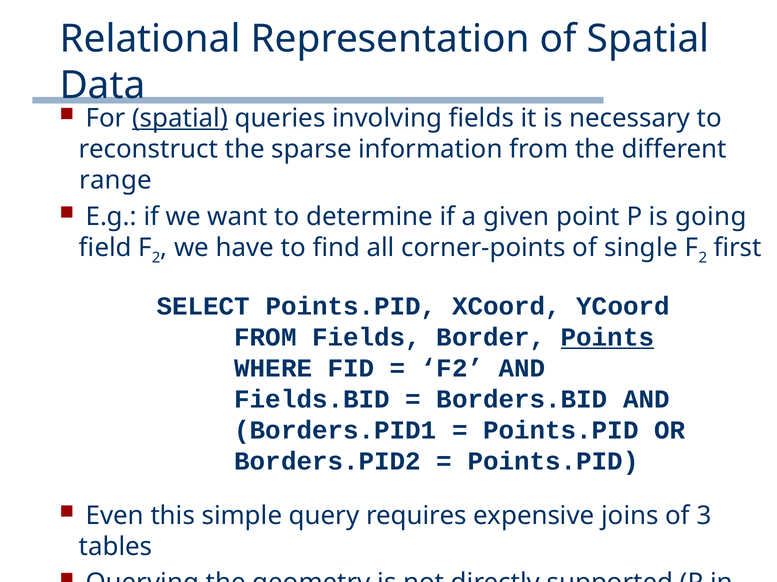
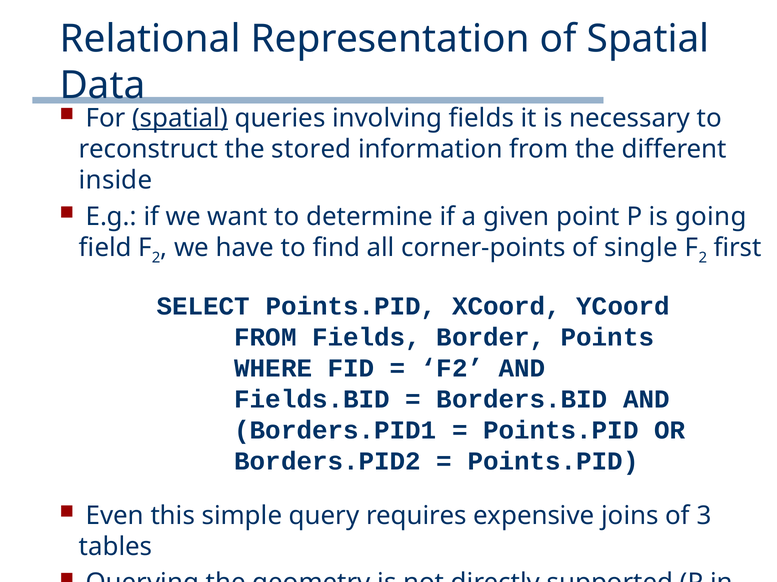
sparse: sparse -> stored (311, 149)
range: range -> inside (116, 181)
Points underline: present -> none (607, 338)
